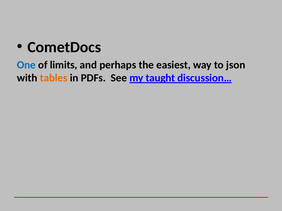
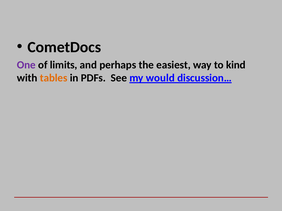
One colour: blue -> purple (26, 65)
json: json -> kind (236, 65)
taught: taught -> would (160, 78)
